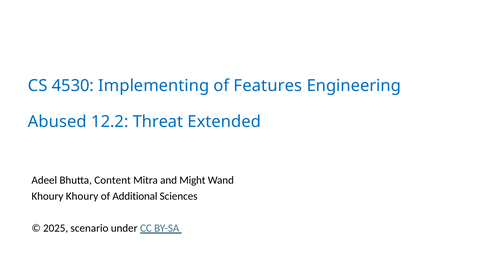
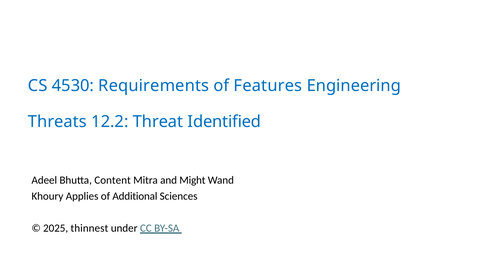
Implementing: Implementing -> Requirements (154, 86)
Abused: Abused -> Threats (57, 122)
Extended: Extended -> Identified (224, 122)
Khoury Khoury: Khoury -> Applies (82, 196)
scenario: scenario -> thinnest (89, 228)
